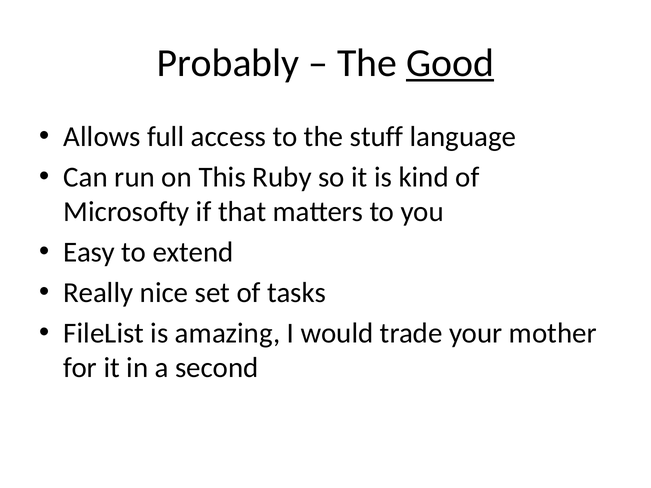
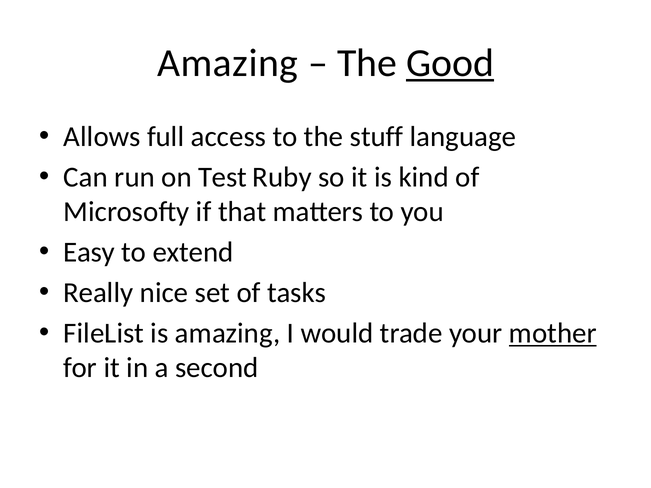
Probably: Probably -> Amazing (228, 63)
This: This -> Test (222, 177)
mother underline: none -> present (553, 333)
